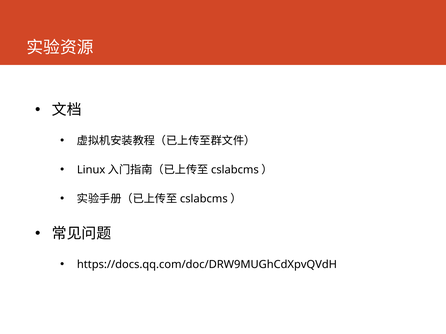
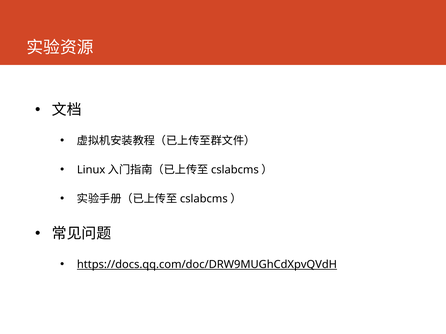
https://docs.qq.com/doc/DRW9MUGhCdXpvQVdH underline: none -> present (207, 265)
